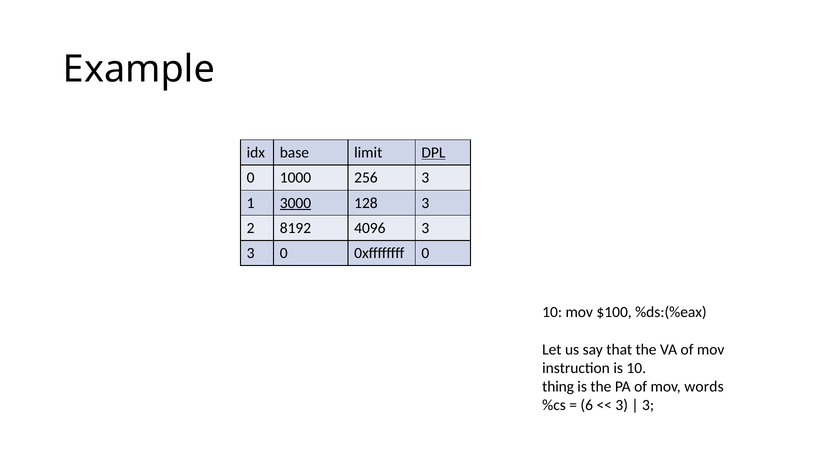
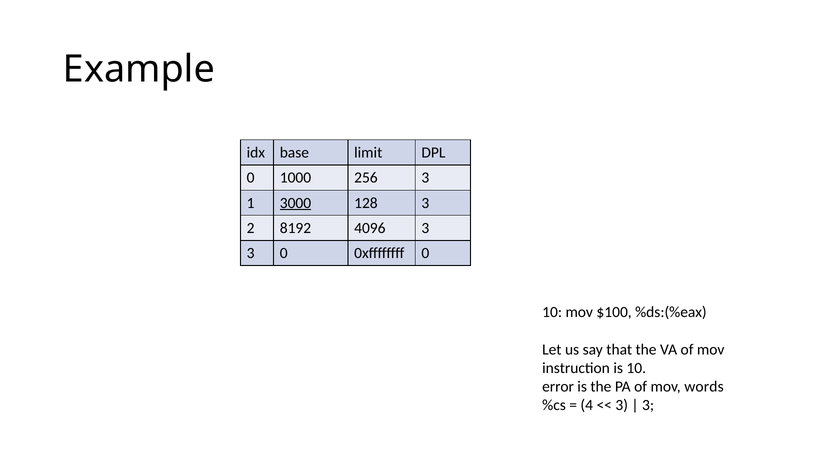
DPL underline: present -> none (433, 152)
thing: thing -> error (558, 386)
6: 6 -> 4 (587, 405)
